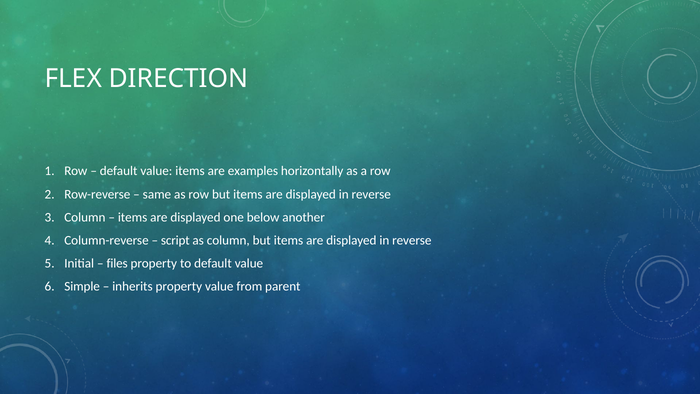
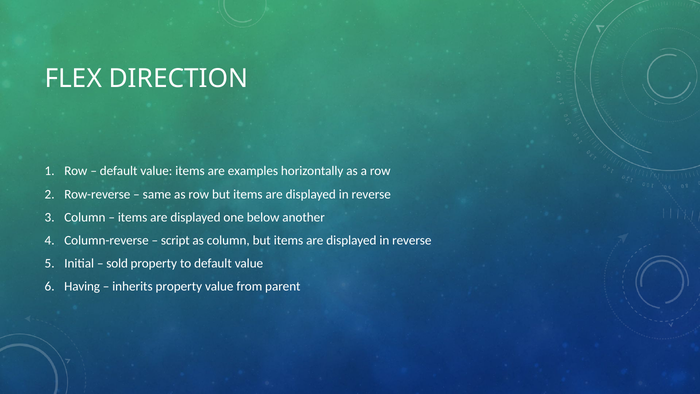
files: files -> sold (117, 263)
Simple: Simple -> Having (82, 286)
